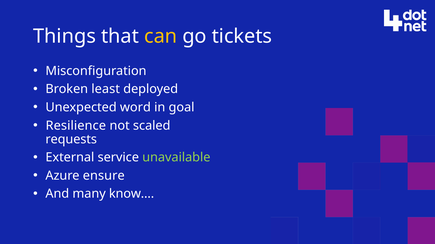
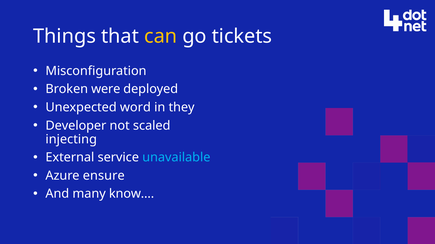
least: least -> were (106, 89)
goal: goal -> they (182, 108)
Resilience: Resilience -> Developer (76, 126)
requests: requests -> injecting (71, 140)
unavailable colour: light green -> light blue (176, 158)
